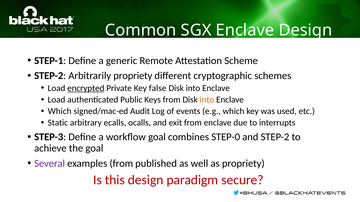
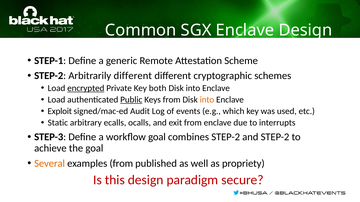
Arbitrarily propriety: propriety -> different (133, 76)
false: false -> both (158, 88)
Public underline: none -> present (131, 100)
Which: Which -> Exploit (60, 112)
combines STEP-0: STEP-0 -> STEP-2 (226, 137)
Several colour: purple -> orange (50, 164)
